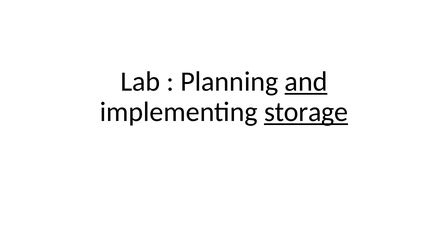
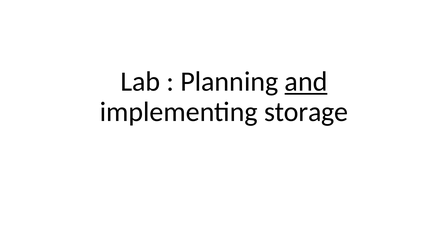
storage underline: present -> none (306, 112)
